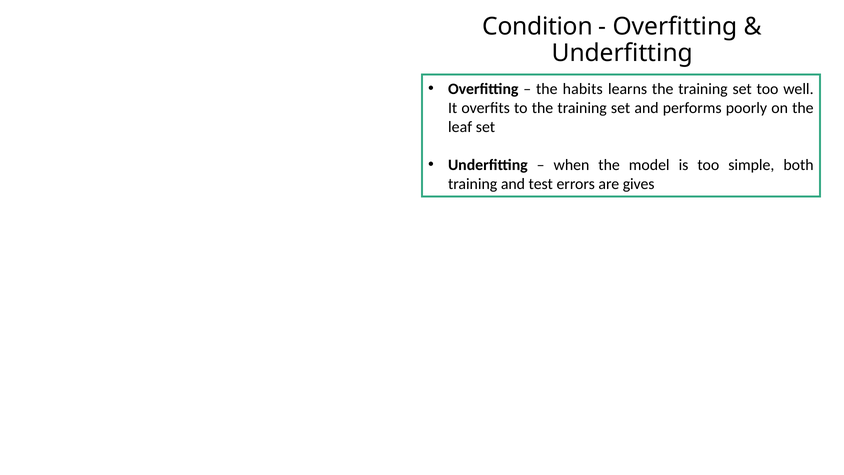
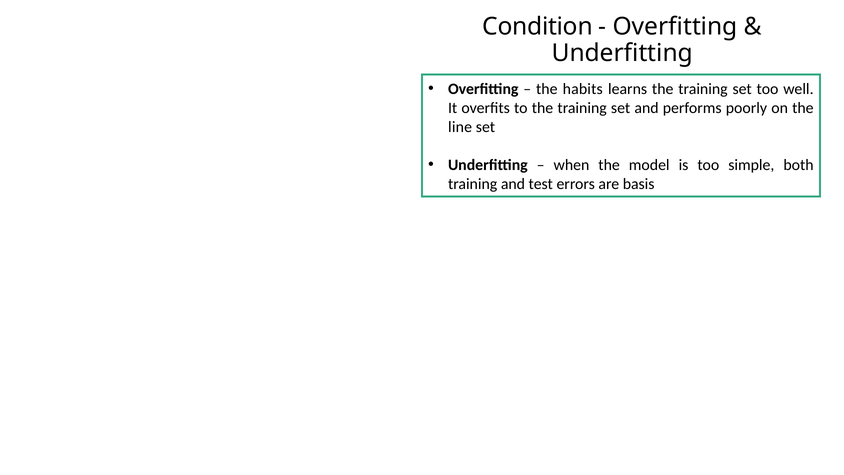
leaf: leaf -> line (460, 127)
gives: gives -> basis (639, 184)
